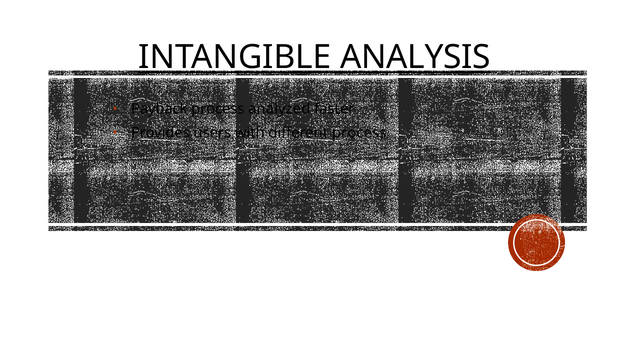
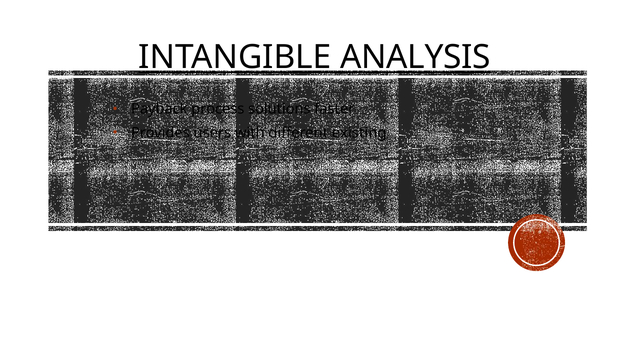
analyzed: analyzed -> solutions (279, 109)
different process: process -> existing (359, 133)
